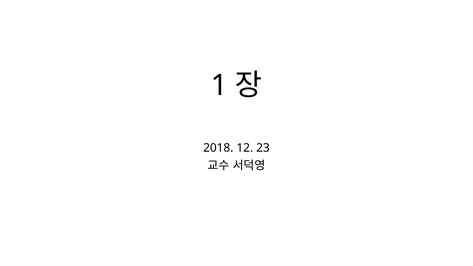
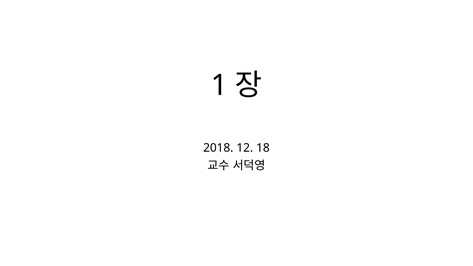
23: 23 -> 18 (263, 148)
